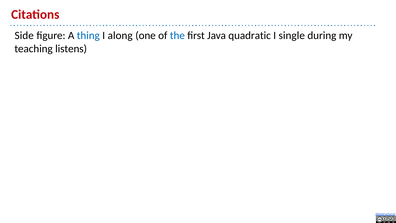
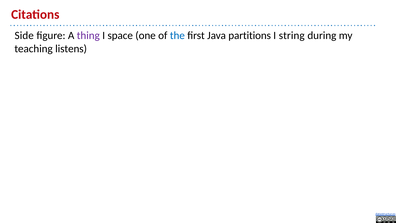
thing colour: blue -> purple (88, 35)
along: along -> space (120, 35)
quadratic: quadratic -> partitions (250, 35)
single: single -> string (292, 35)
